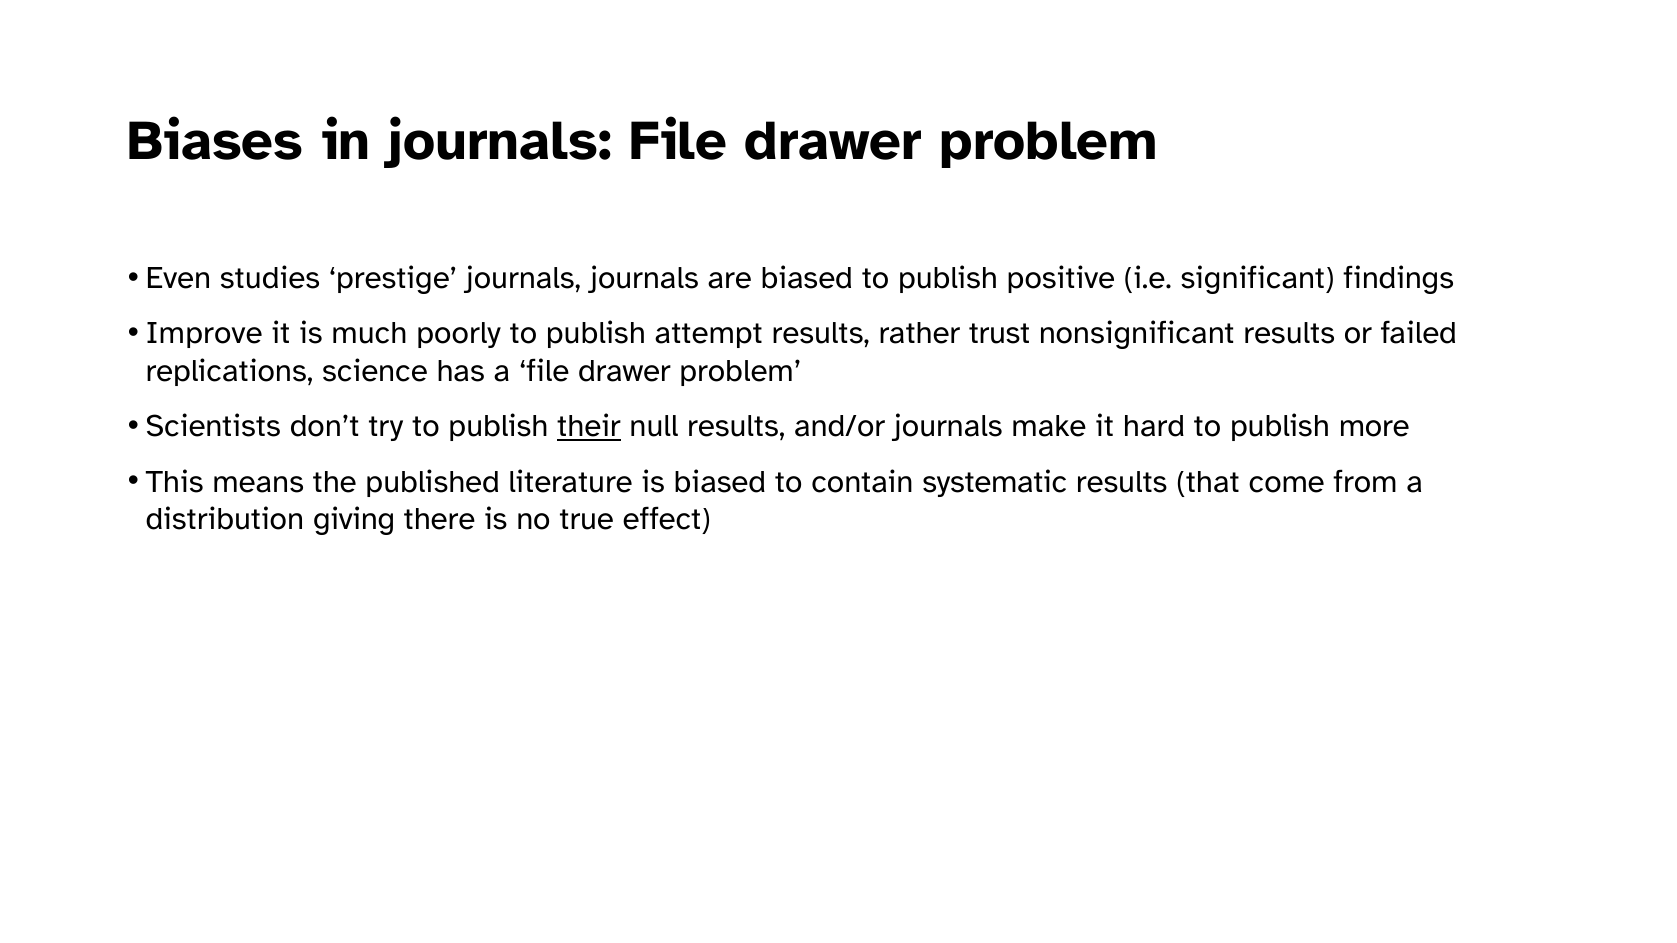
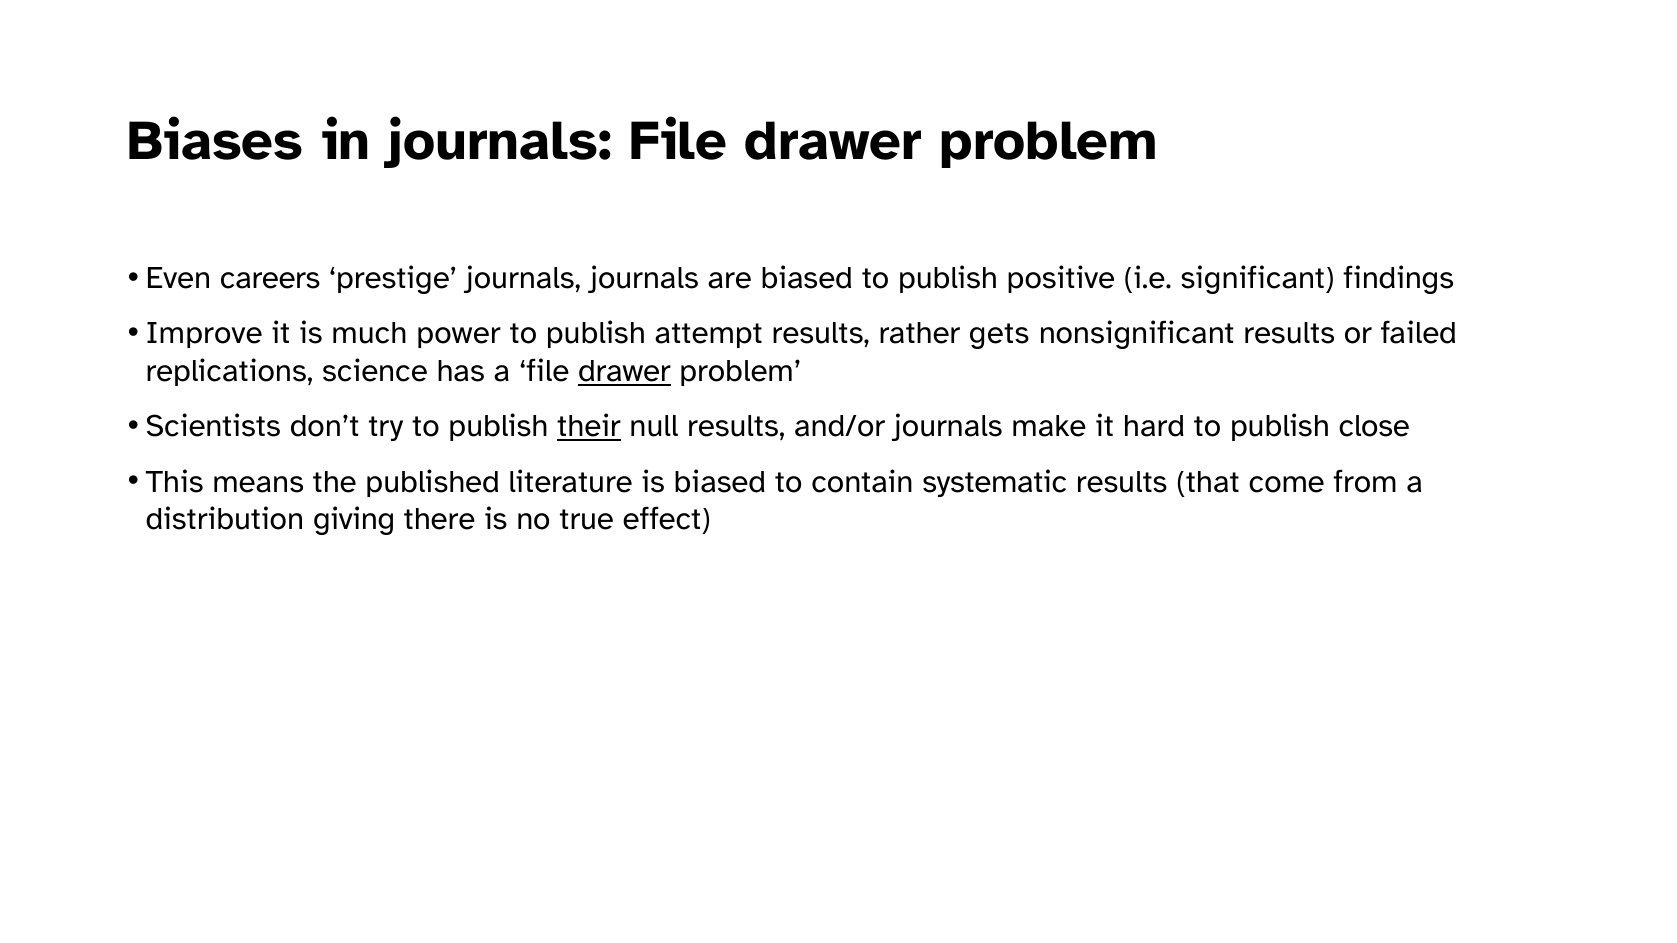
studies: studies -> careers (270, 278)
poorly: poorly -> power (458, 334)
trust: trust -> gets (999, 334)
drawer underline: none -> present (624, 371)
more: more -> close (1374, 427)
